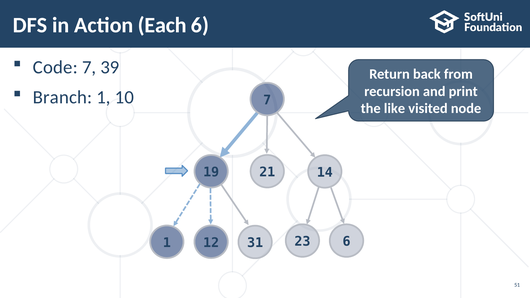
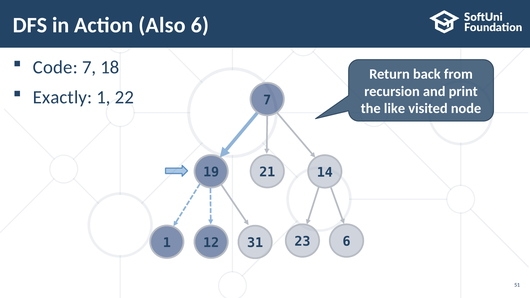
Each: Each -> Also (162, 25)
39: 39 -> 18 (110, 67)
Branch: Branch -> Exactly (62, 98)
10: 10 -> 22 (124, 98)
